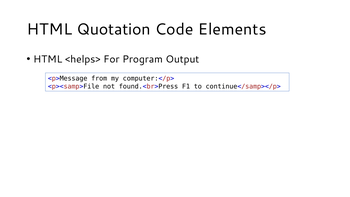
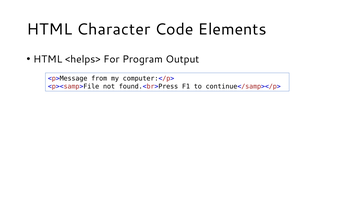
Quotation: Quotation -> Character (113, 29)
